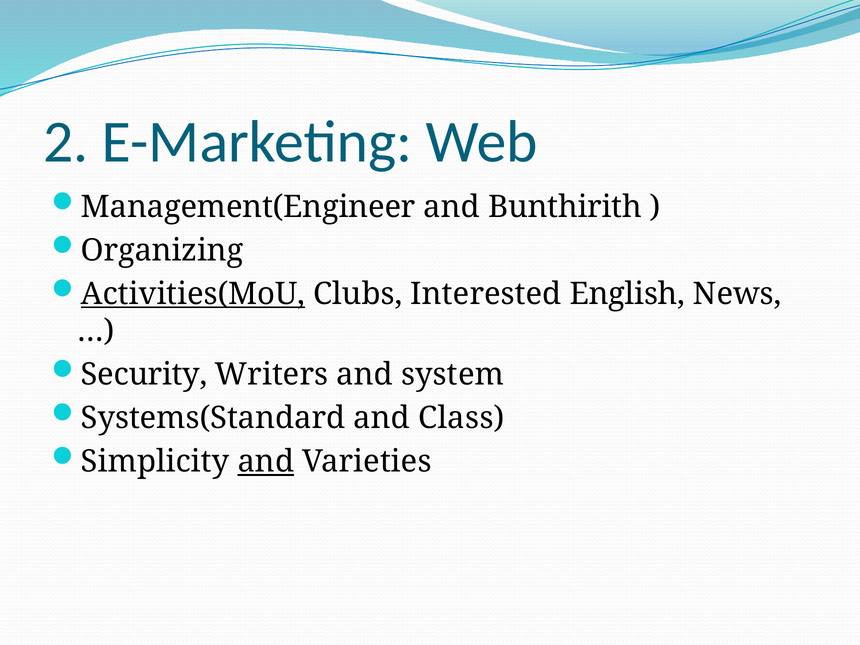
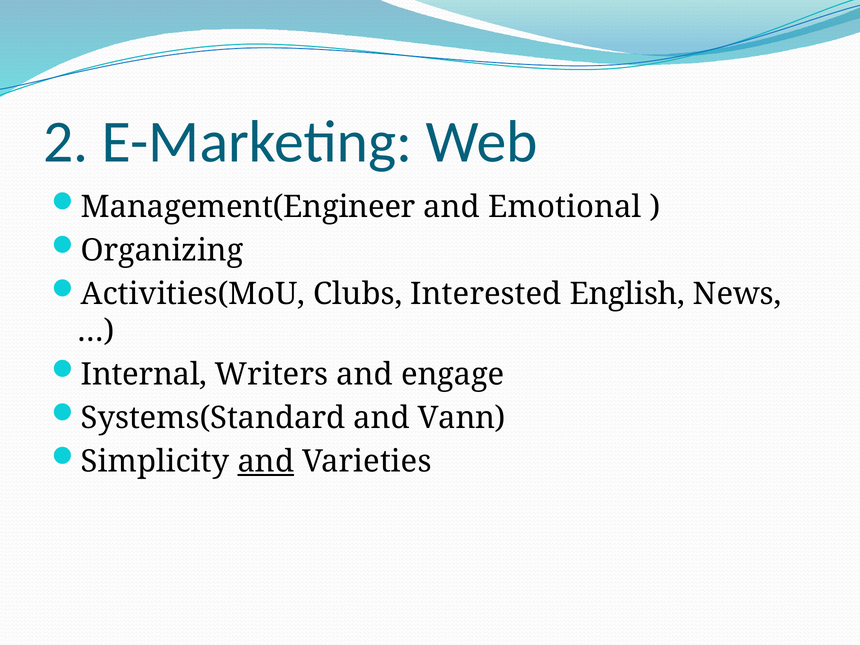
Bunthirith: Bunthirith -> Emotional (565, 207)
Activities(MoU underline: present -> none (193, 294)
Security: Security -> Internal (144, 375)
system: system -> engage (453, 375)
Class: Class -> Vann (462, 418)
